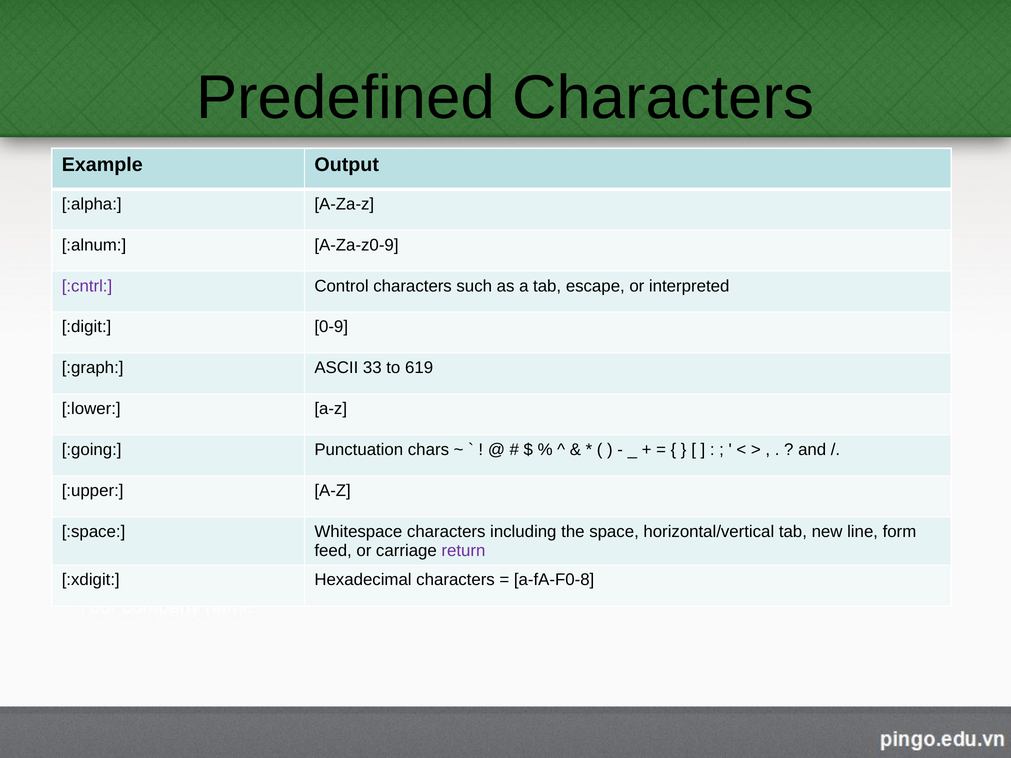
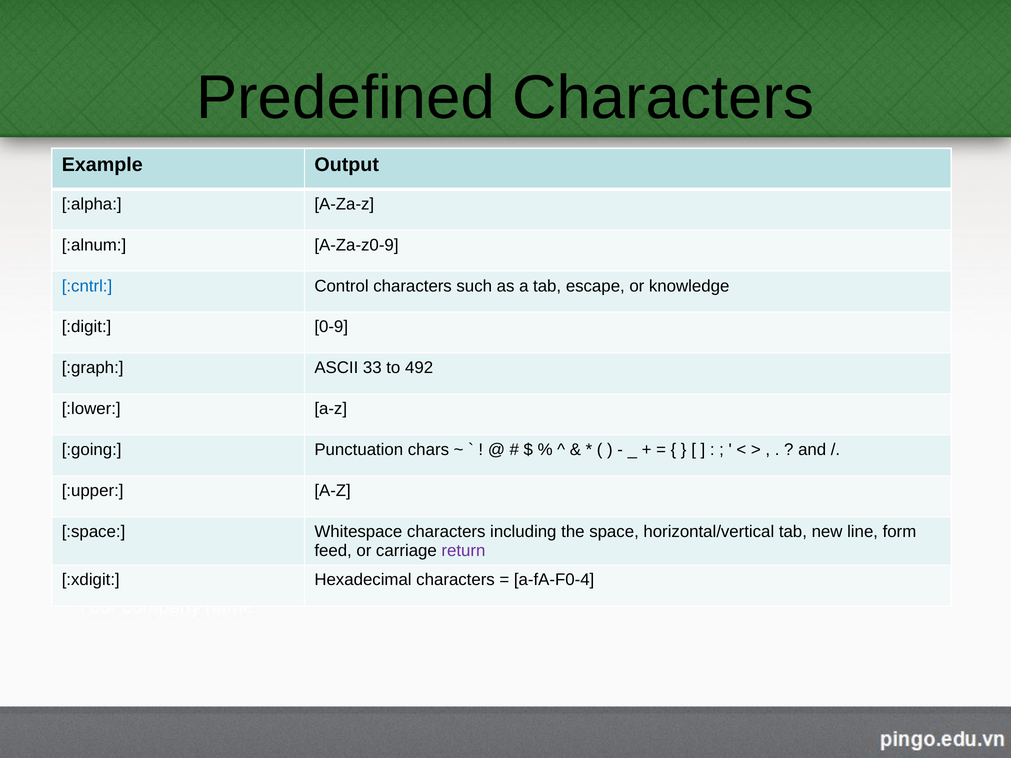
:cntrl colour: purple -> blue (87, 286)
interpreted: interpreted -> knowledge (689, 286)
619: 619 -> 492 (419, 368)
a-fA-F0-8: a-fA-F0-8 -> a-fA-F0-4 (554, 580)
